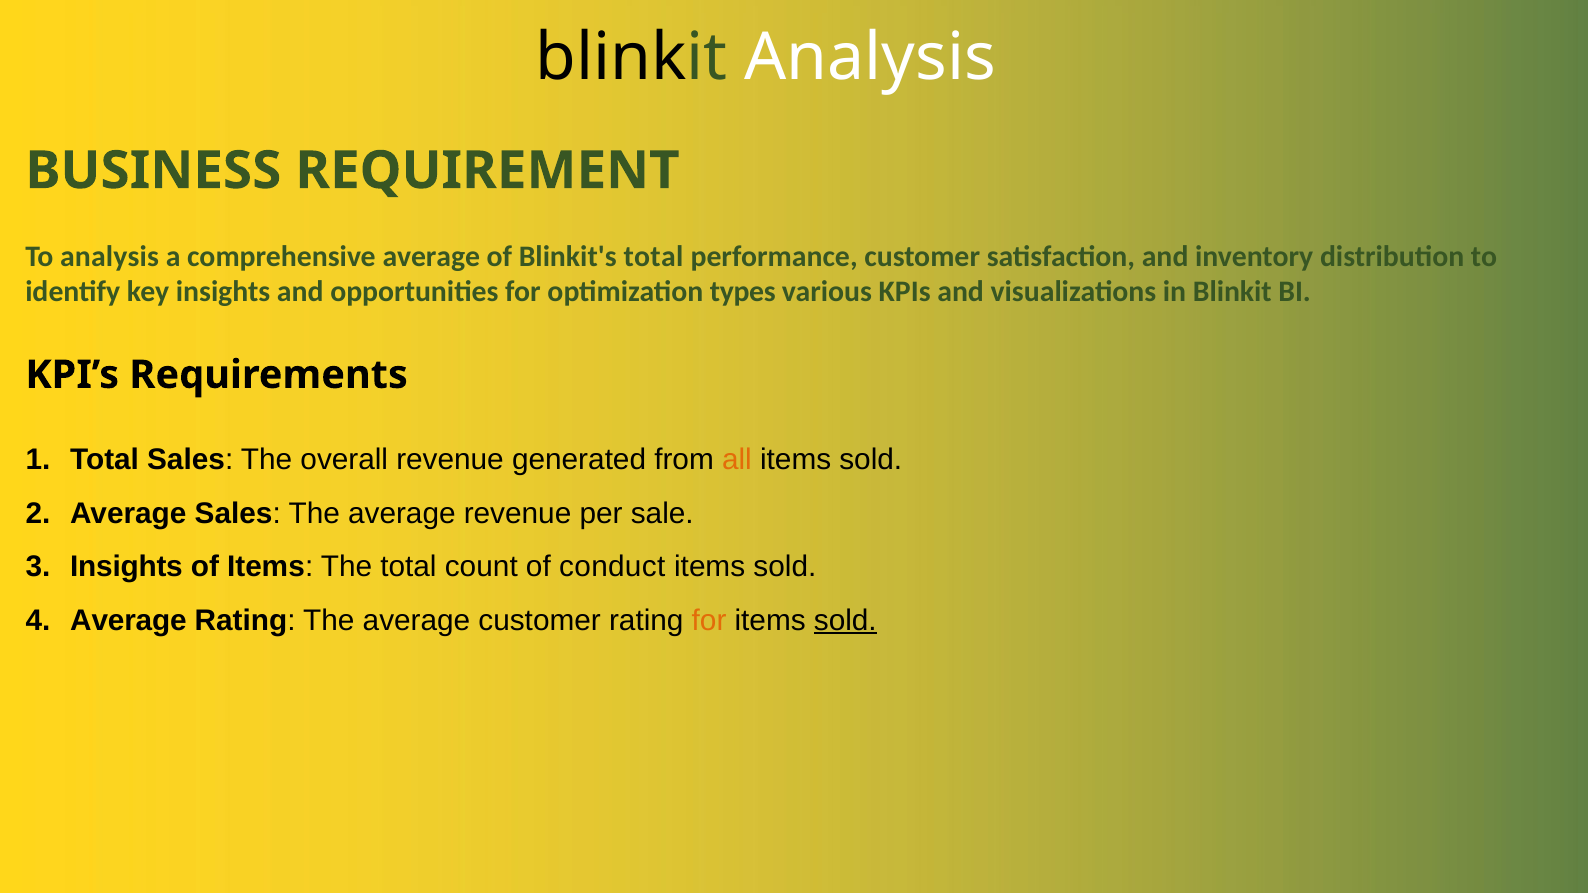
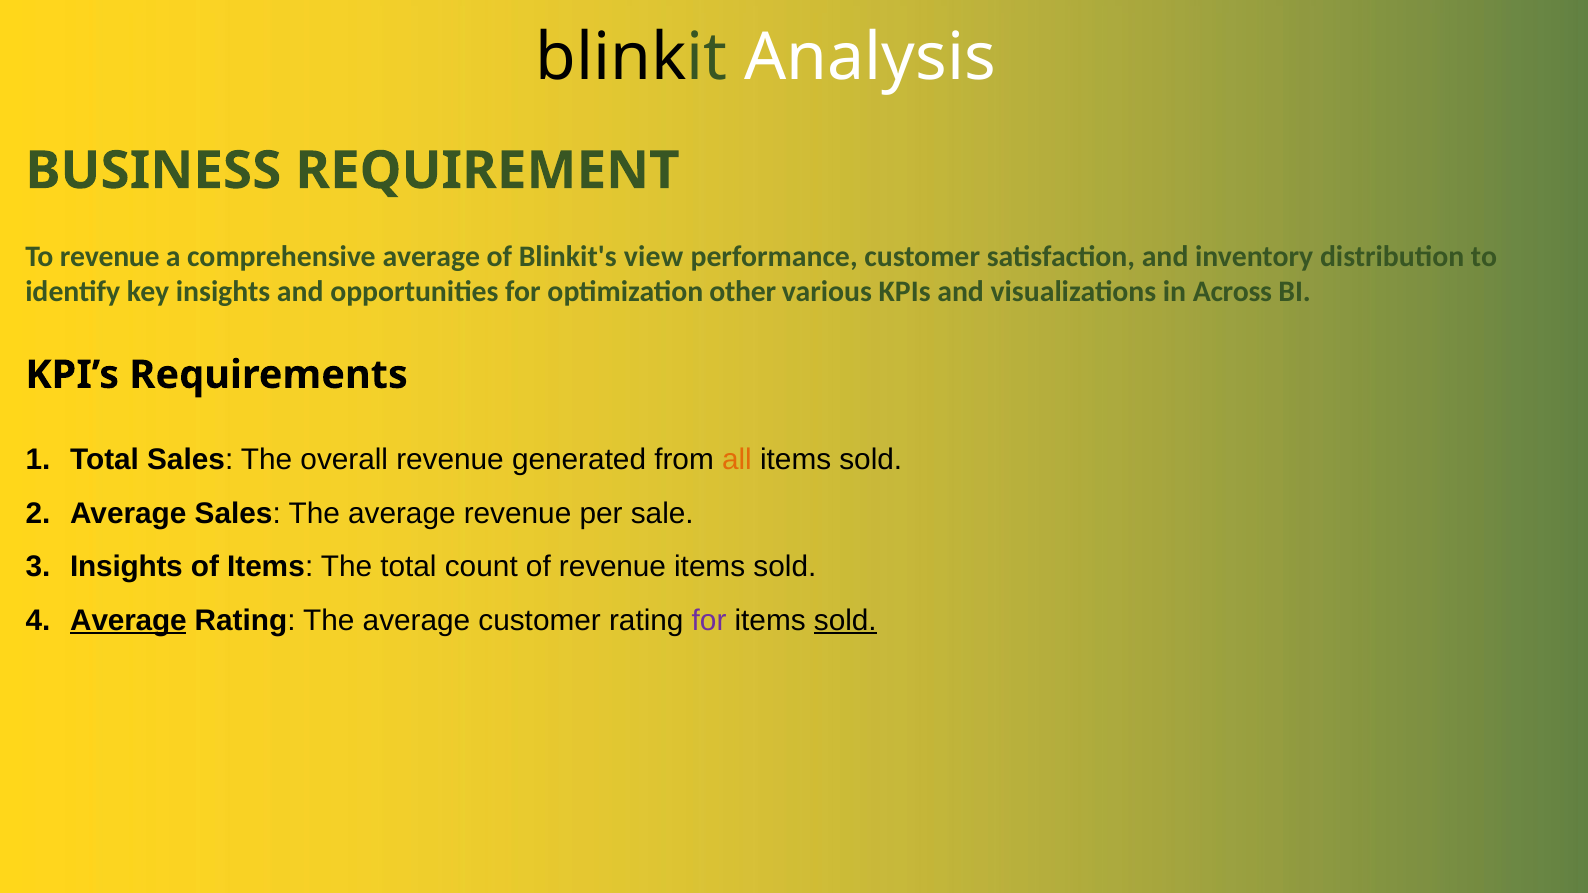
To analysis: analysis -> revenue (110, 256)
Blinkit's total: total -> view (653, 256)
types: types -> other (743, 292)
in Blinkit: Blinkit -> Across (1232, 292)
of conduct: conduct -> revenue (612, 567)
Average underline: none -> present (128, 621)
for colour: orange -> purple (709, 621)
